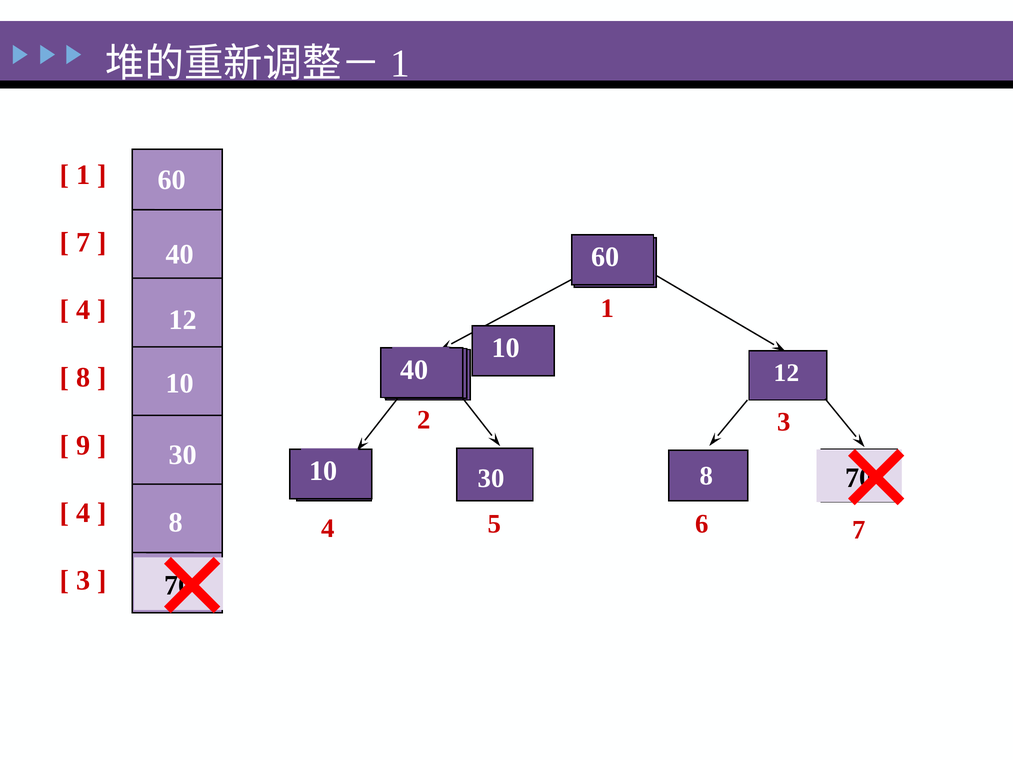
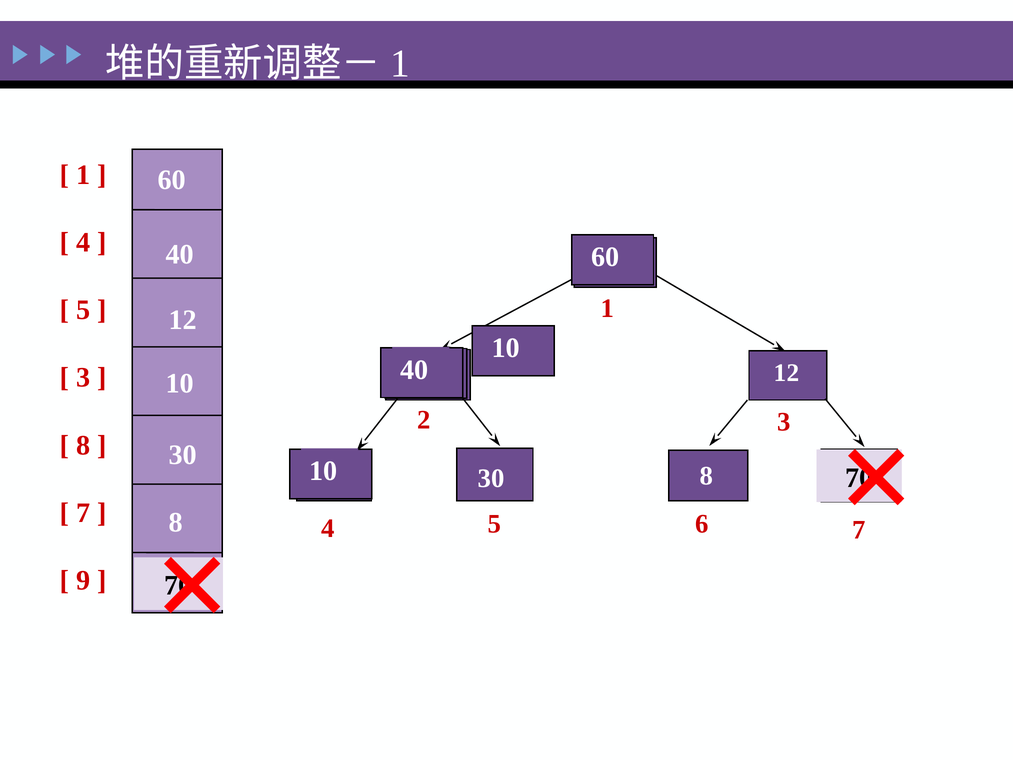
7: 7 -> 4 (83, 242)
4: 4 -> 5 (83, 310)
8: 8 -> 3 (83, 378)
9: 9 -> 8 (83, 445)
4: 4 -> 7 (83, 513)
3: 3 -> 9 (83, 580)
